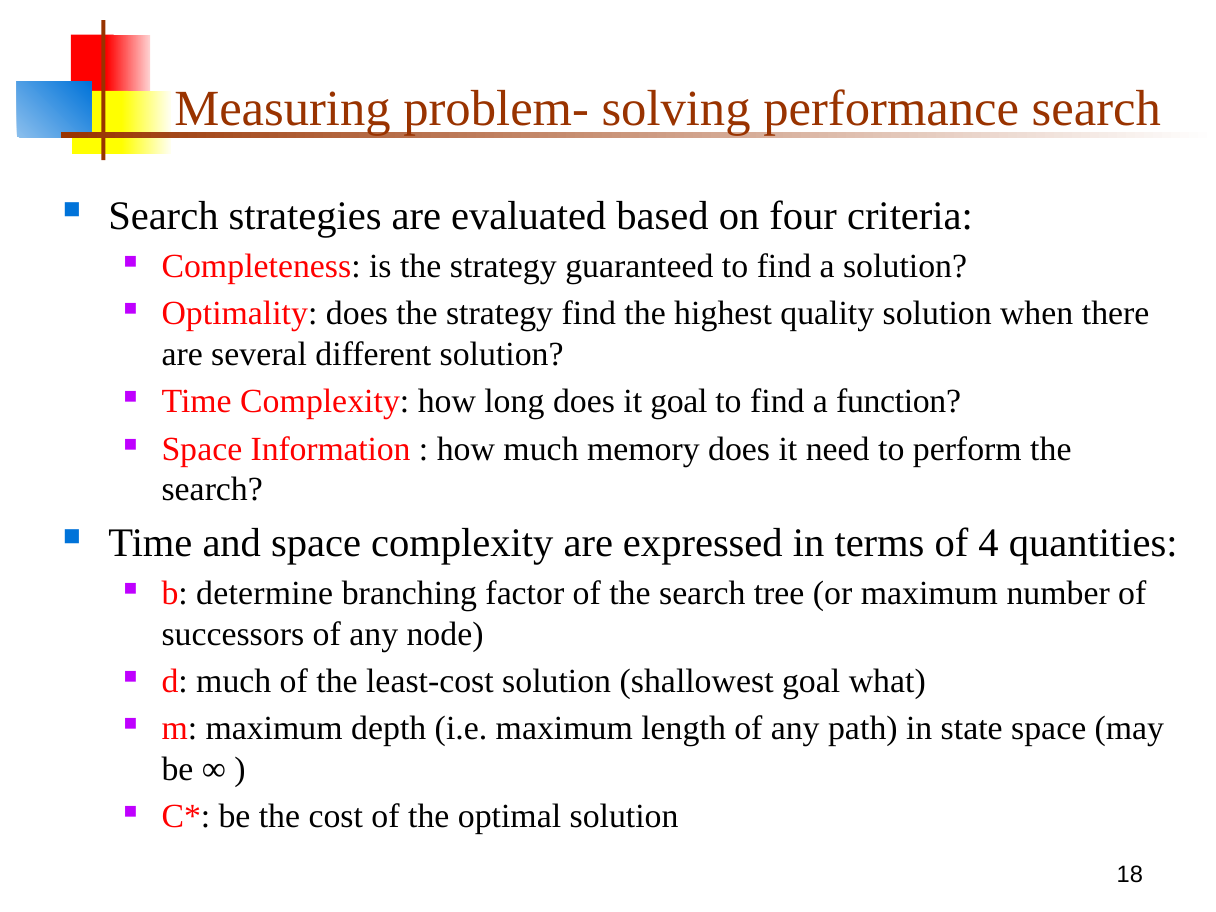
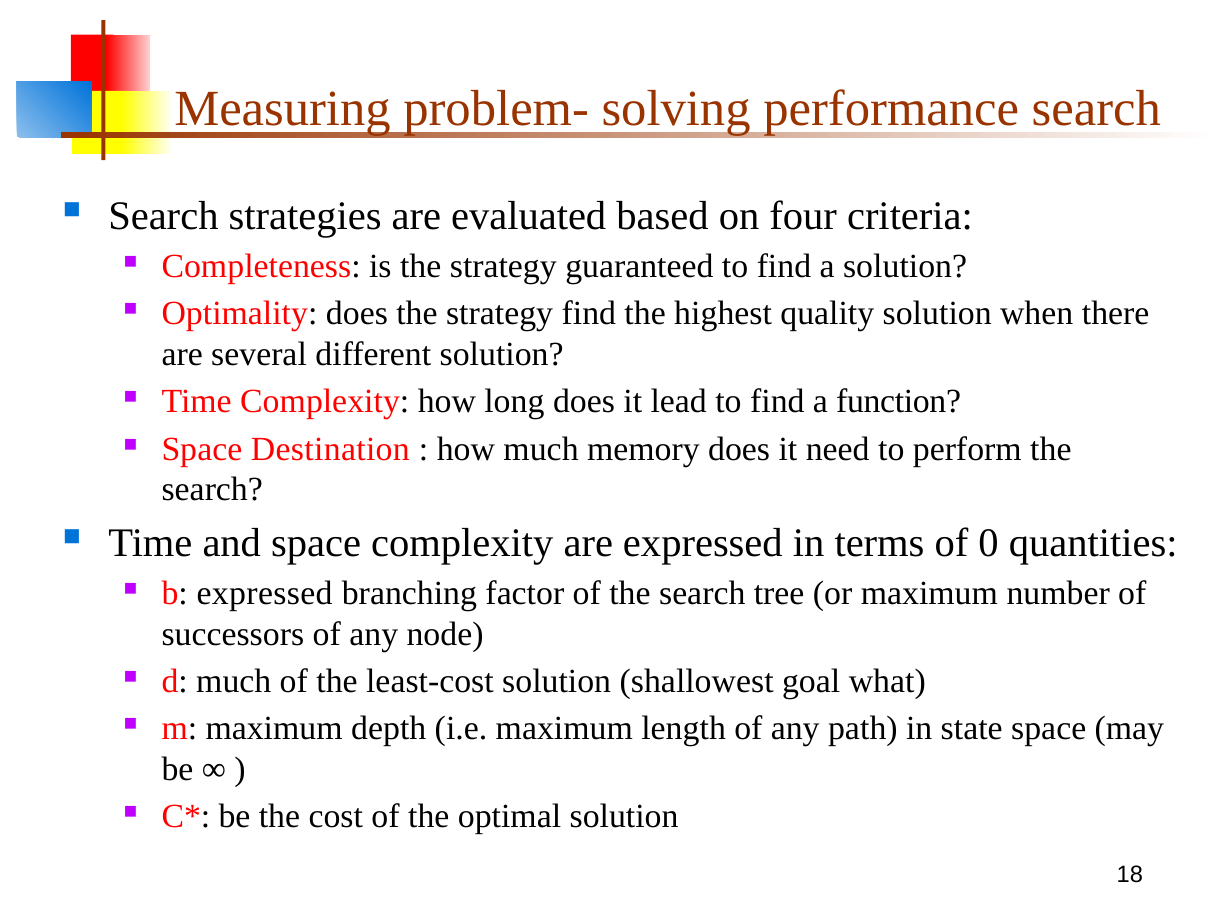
it goal: goal -> lead (679, 402)
Information: Information -> Destination (330, 449)
4: 4 -> 0 (989, 543)
b determine: determine -> expressed (265, 594)
